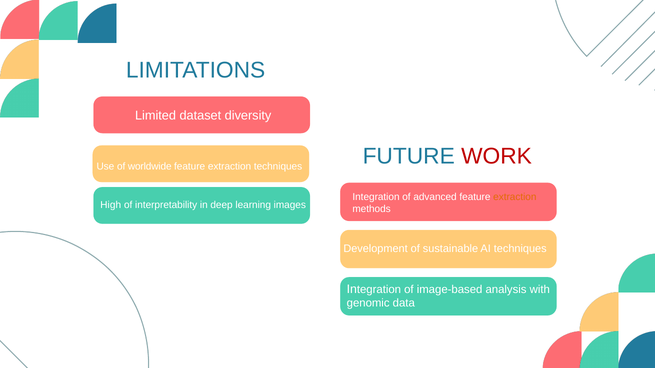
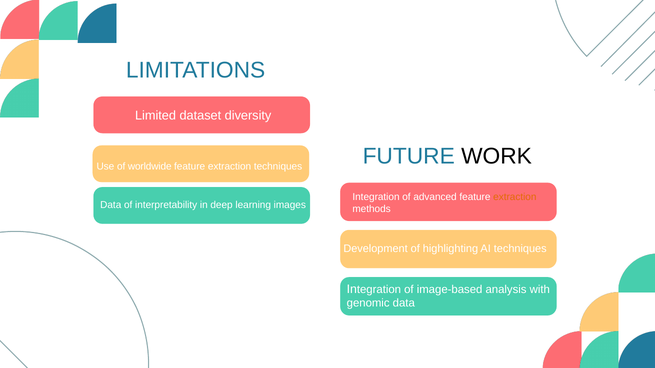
WORK colour: red -> black (497, 156)
High: High -> Data (111, 205)
sustainable: sustainable -> highlighting (450, 249)
